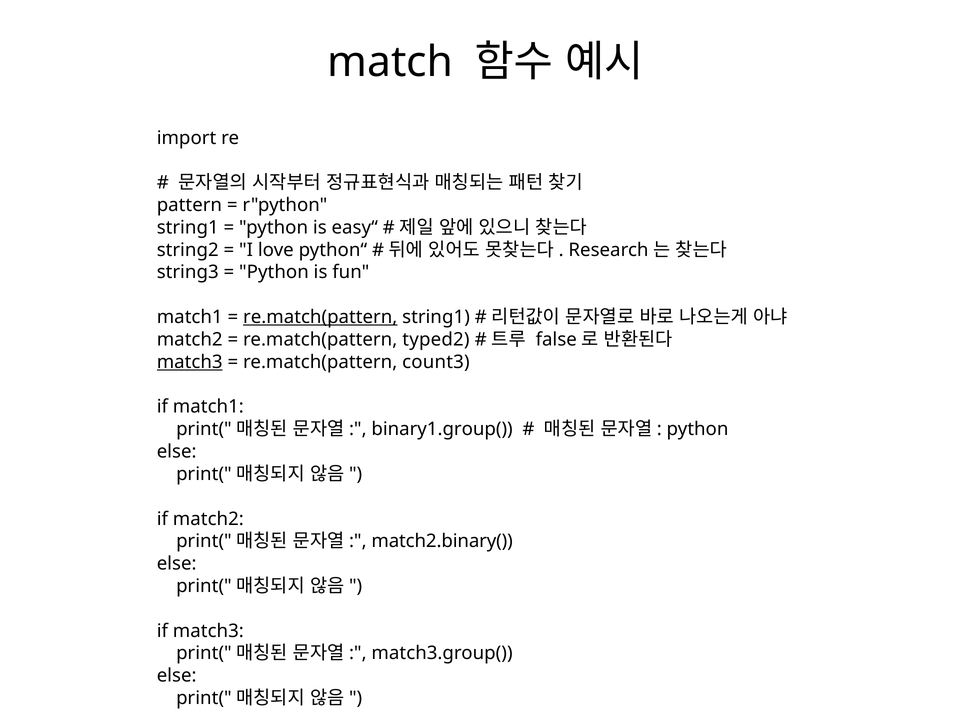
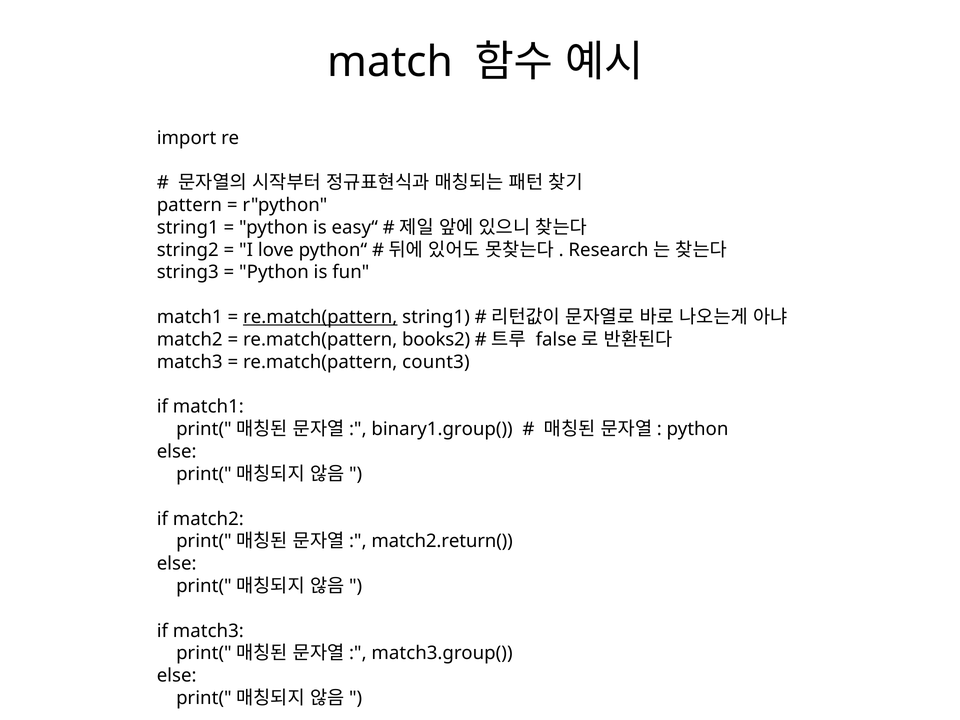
typed2: typed2 -> books2 (436, 340)
match3 underline: present -> none (190, 362)
match2.binary(: match2.binary( -> match2.return( (442, 541)
